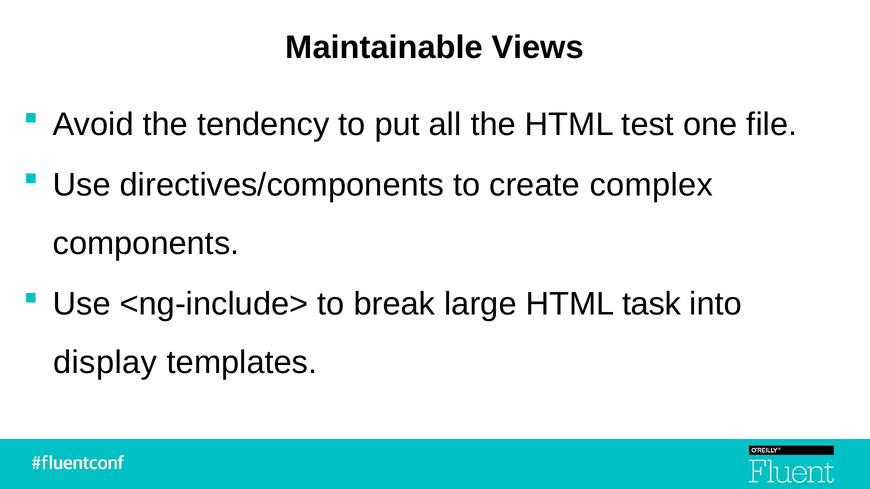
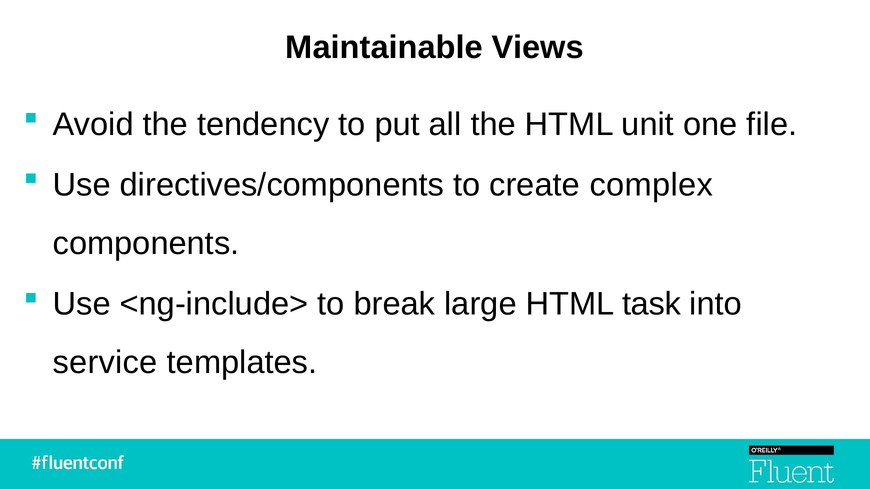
test: test -> unit (648, 124)
display: display -> service (105, 363)
